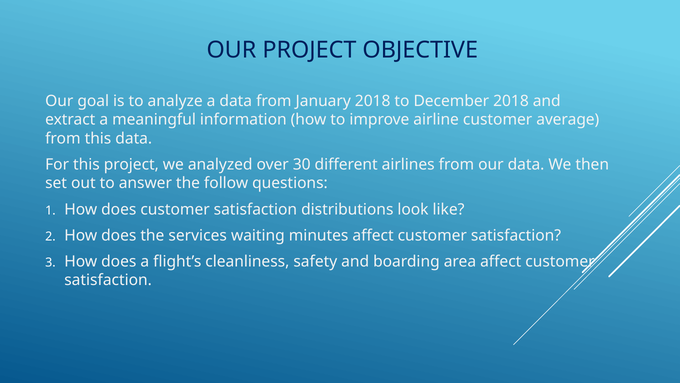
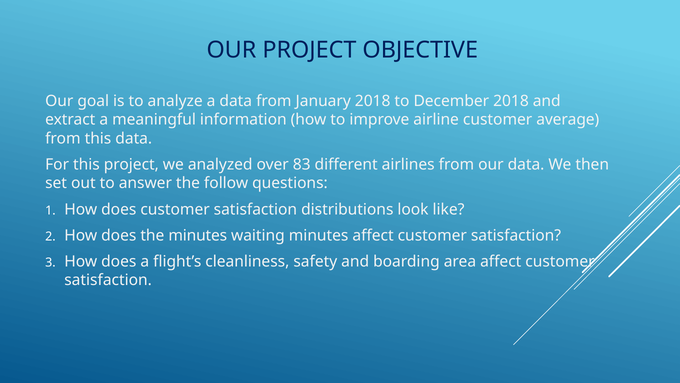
30: 30 -> 83 (302, 164)
the services: services -> minutes (198, 235)
